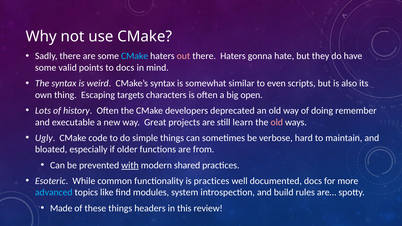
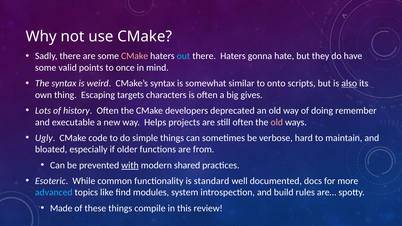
CMake colour: light blue -> pink (135, 56)
out colour: pink -> light blue (184, 56)
to docs: docs -> once (125, 68)
even: even -> onto (276, 83)
also underline: none -> present (349, 83)
open: open -> gives (252, 95)
Great: Great -> Helps (155, 122)
still learn: learn -> often (243, 122)
is practices: practices -> standard (212, 181)
headers: headers -> compile (150, 208)
